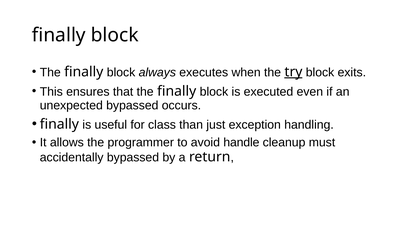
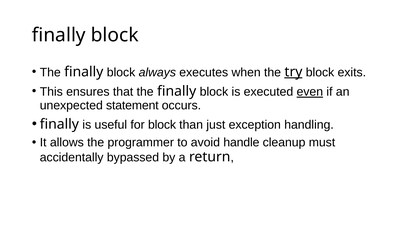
even underline: none -> present (310, 92)
unexpected bypassed: bypassed -> statement (132, 105)
for class: class -> block (162, 124)
